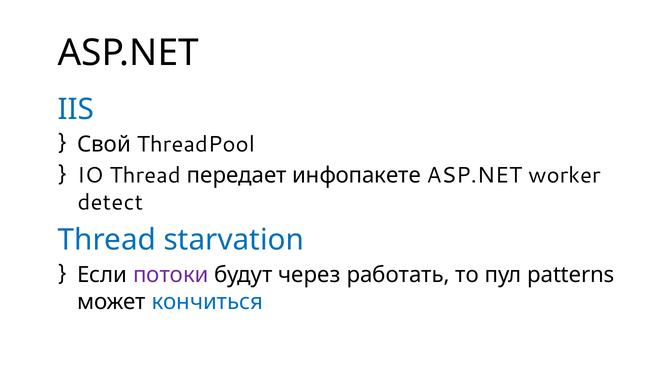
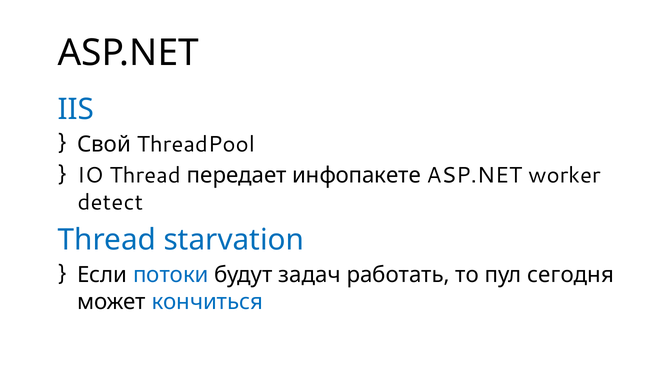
потоки colour: purple -> blue (171, 275)
через: через -> задач (309, 275)
patterns: patterns -> сегодня (571, 275)
